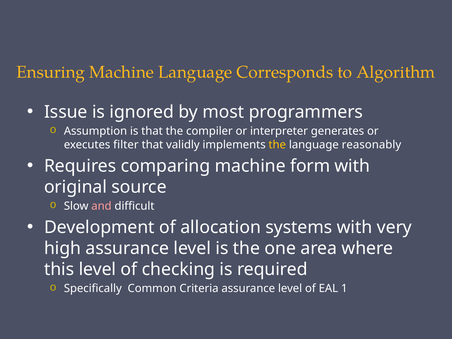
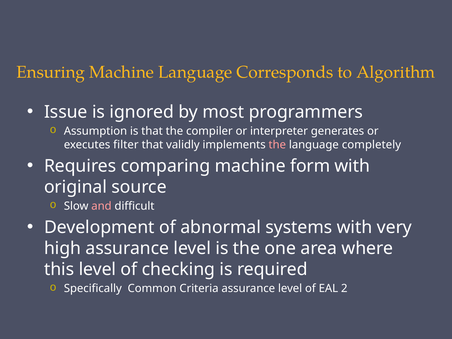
the colour: yellow -> pink (277, 145)
reasonably: reasonably -> completely (371, 145)
allocation: allocation -> abnormal (221, 227)
1: 1 -> 2 (344, 289)
